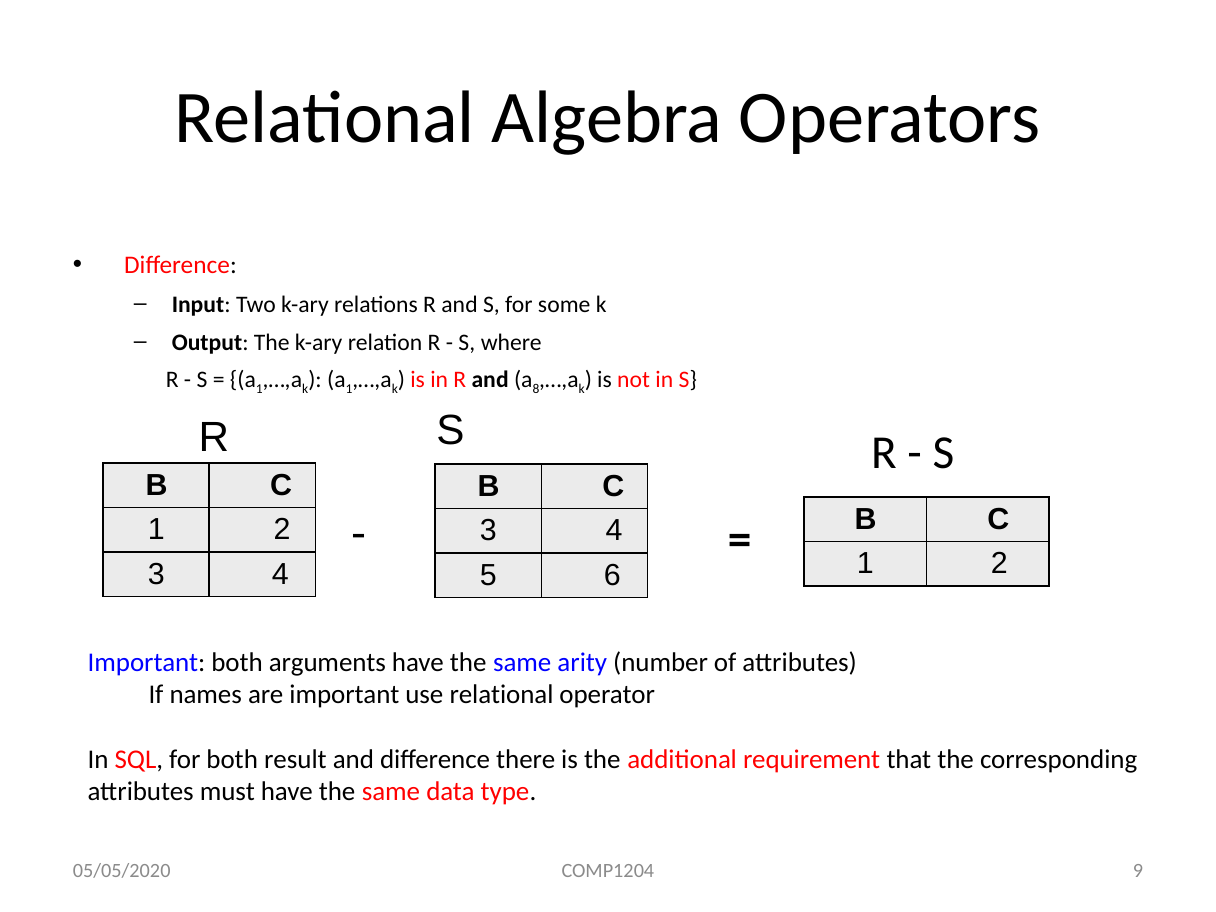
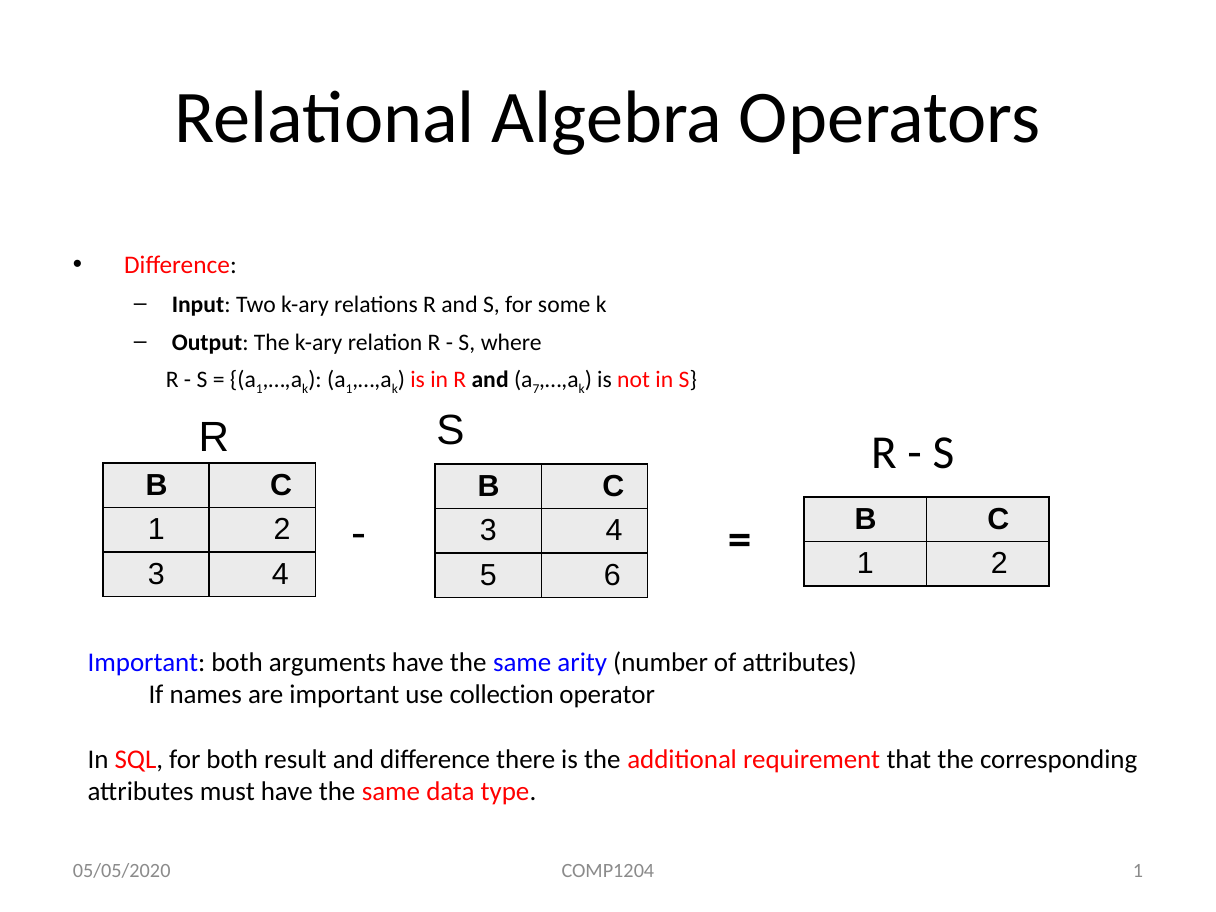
8: 8 -> 7 (536, 389)
use relational: relational -> collection (502, 695)
COMP1204 9: 9 -> 1 (1138, 871)
